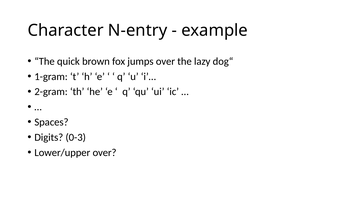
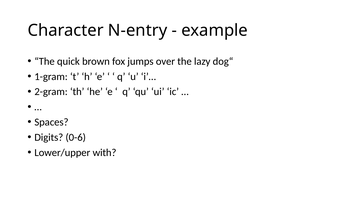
0-3: 0-3 -> 0-6 (76, 137)
Lower/upper over: over -> with (105, 152)
